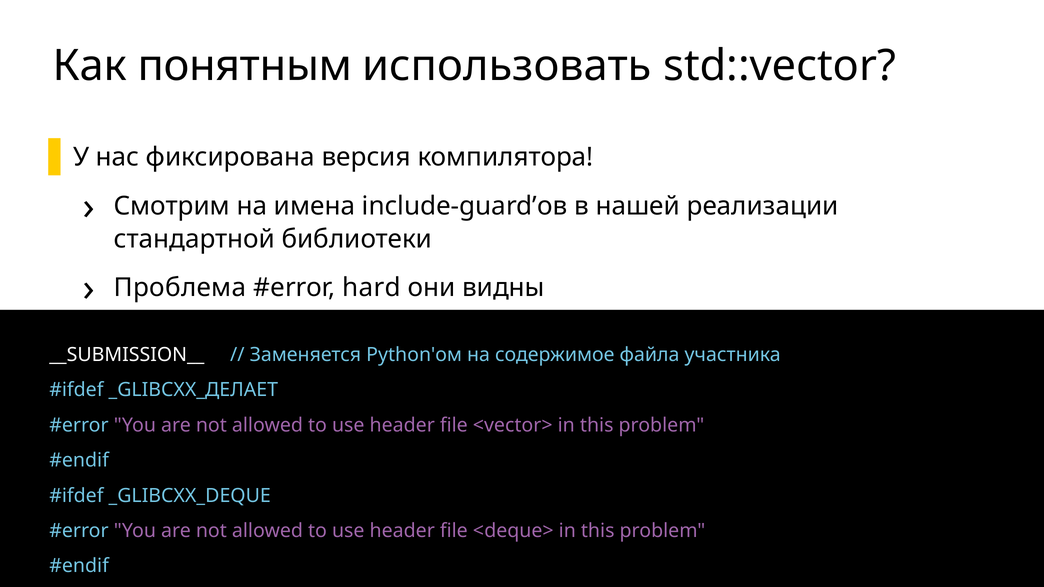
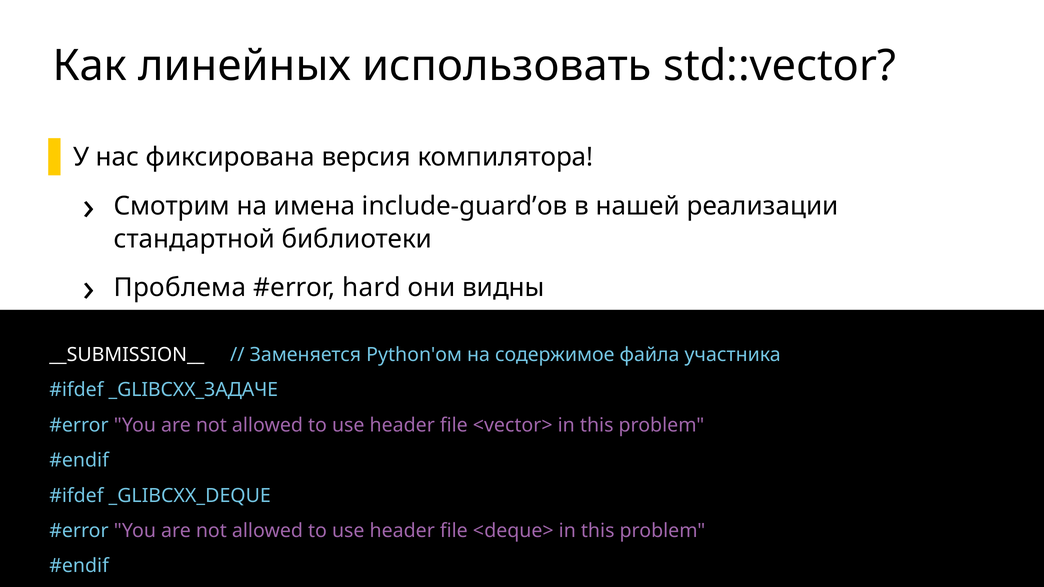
понятным: понятным -> линейных (245, 66)
_GLIBCXX_ДЕЛАЕТ: _GLIBCXX_ДЕЛАЕТ -> _GLIBCXX_ЗАДАЧЕ (193, 390)
